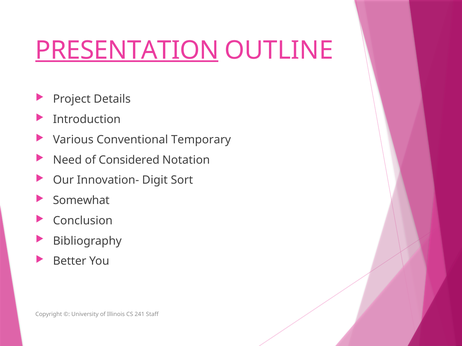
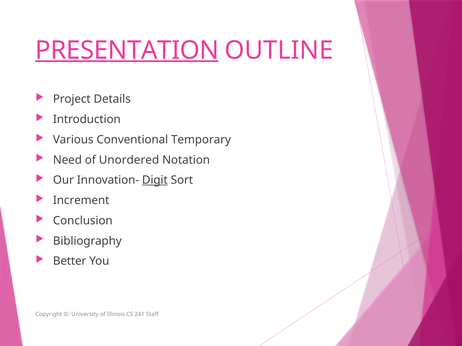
Considered: Considered -> Unordered (129, 160)
Digit underline: none -> present (155, 180)
Somewhat: Somewhat -> Increment (81, 201)
